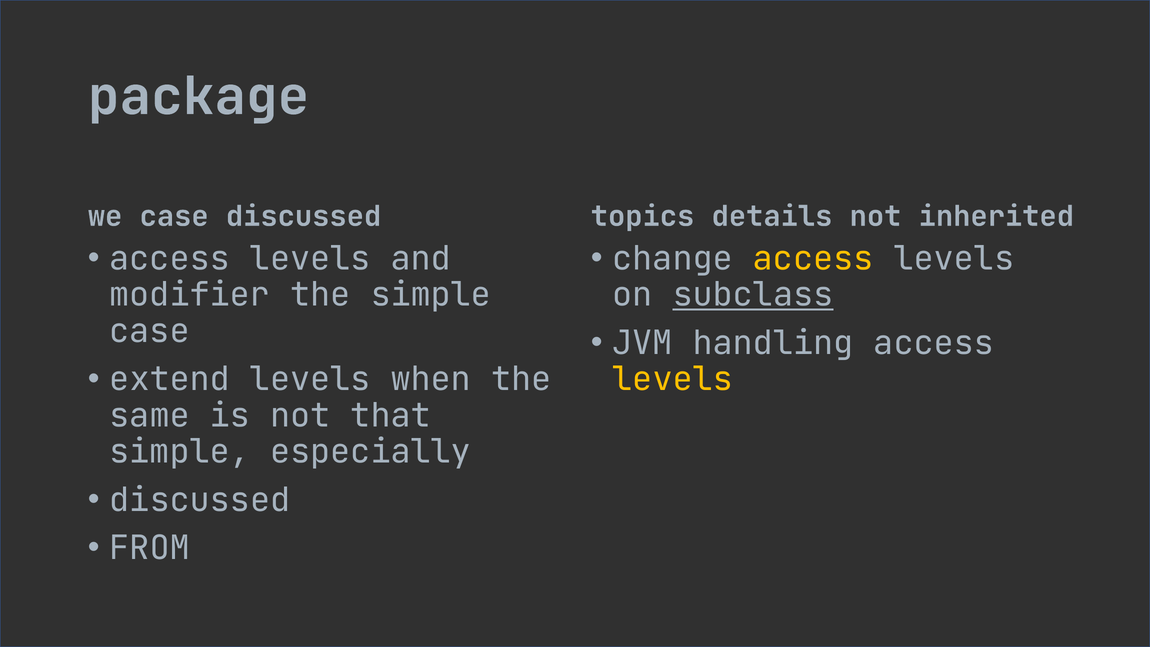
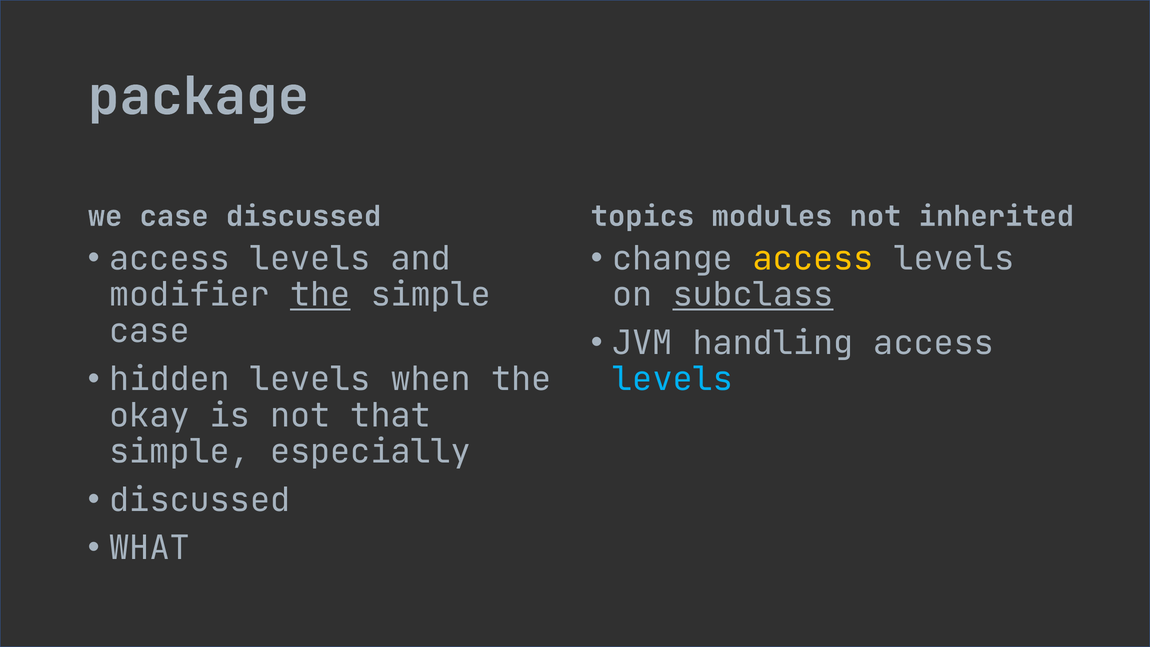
details: details -> modules (772, 216)
the underline: none -> present (320, 295)
extend: extend -> hidden (170, 379)
levels colour: yellow -> light blue (673, 379)
same: same -> okay (150, 415)
FROM: FROM -> WHAT (150, 548)
